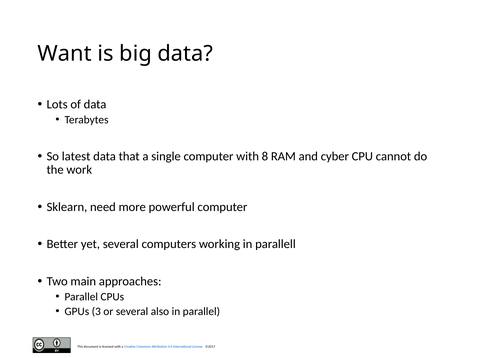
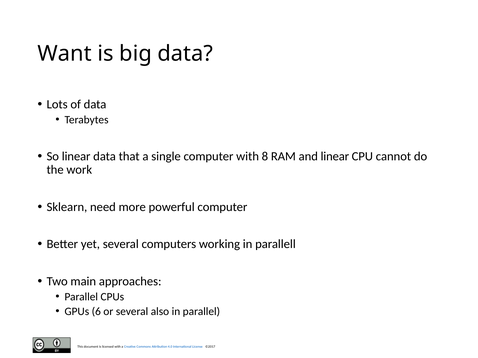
So latest: latest -> linear (76, 156)
and cyber: cyber -> linear (335, 156)
3: 3 -> 6 (96, 312)
